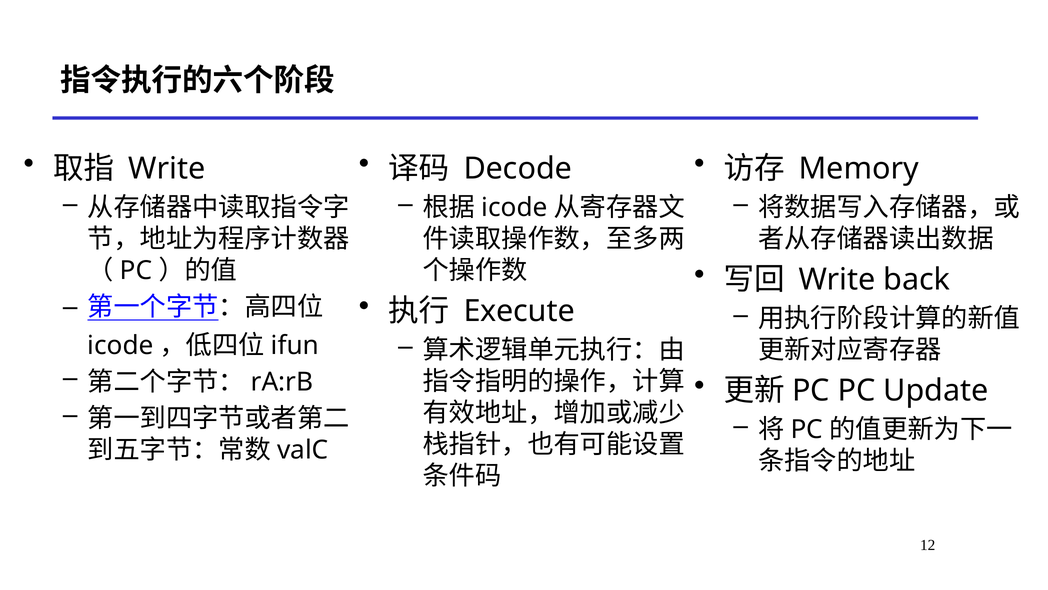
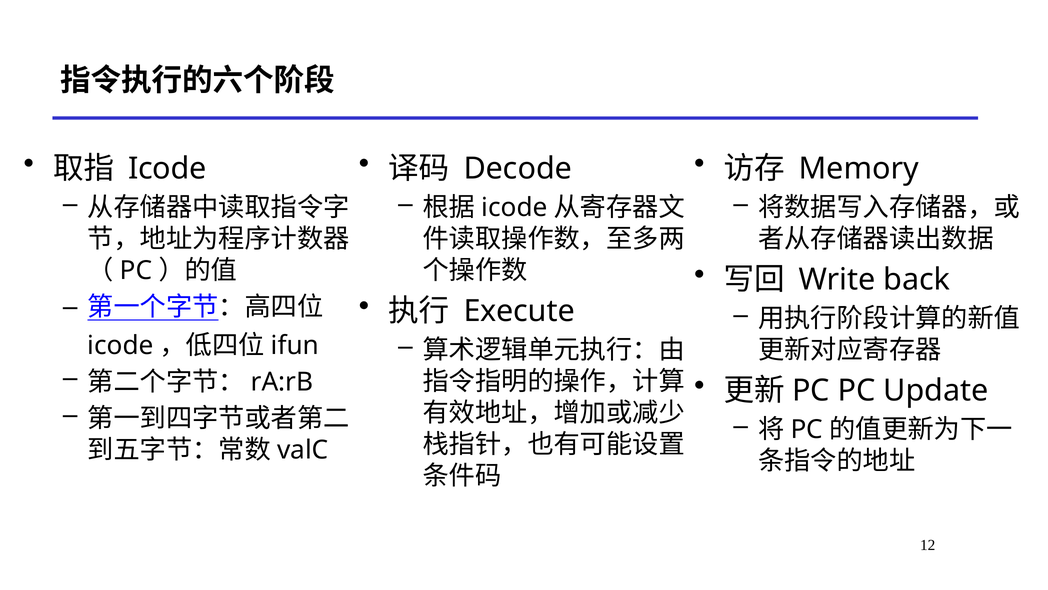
Write: Write -> Icode (167, 169)
